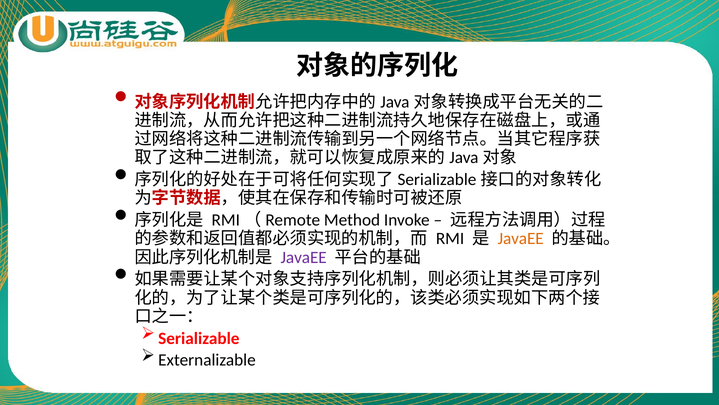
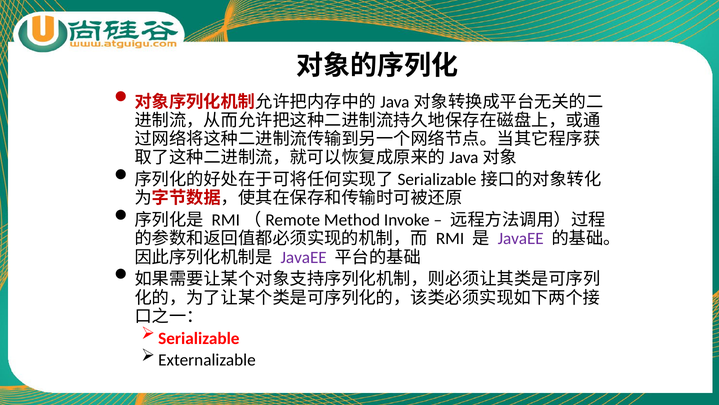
JavaEE colour: orange -> purple (521, 238)
